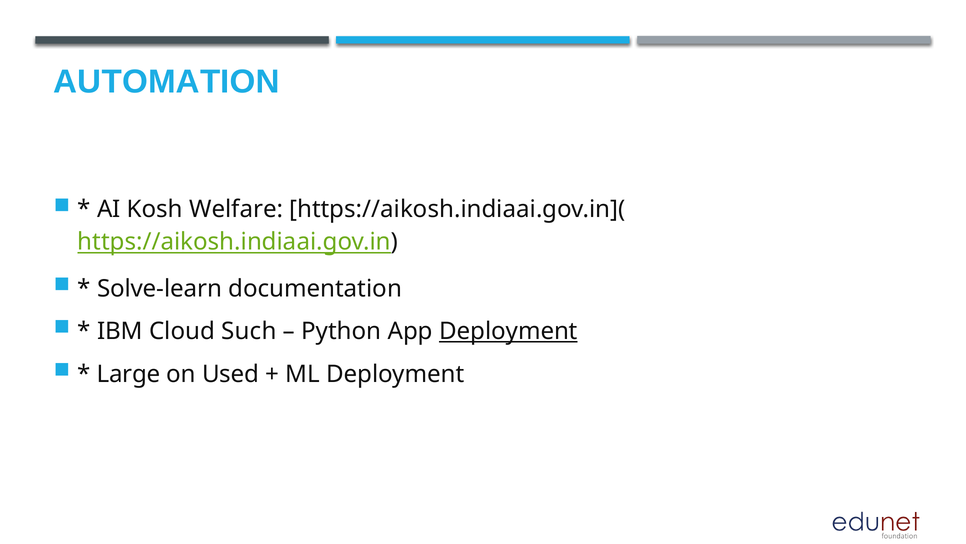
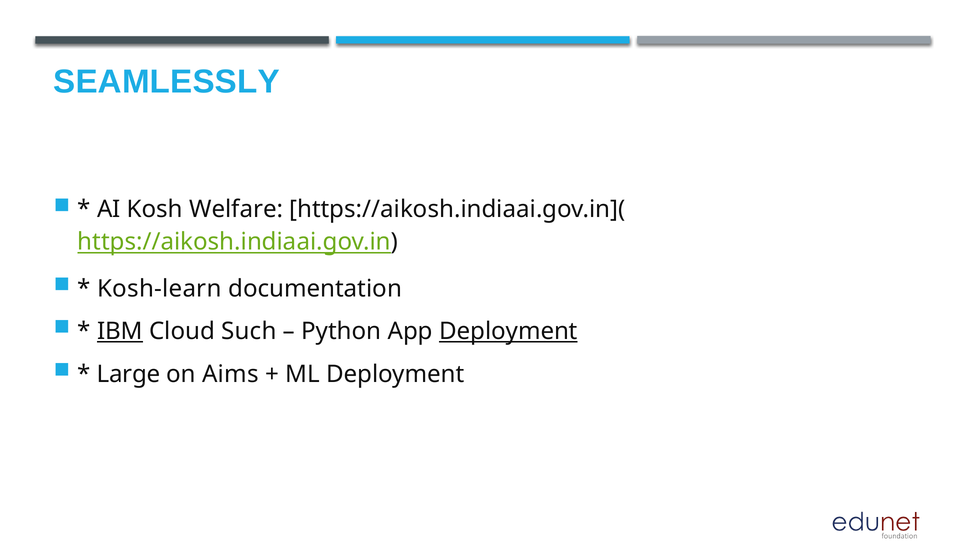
AUTOMATION: AUTOMATION -> SEAMLESSLY (167, 81)
Solve-learn: Solve-learn -> Kosh-learn (159, 288)
IBM underline: none -> present (120, 331)
Used: Used -> Aims (230, 374)
